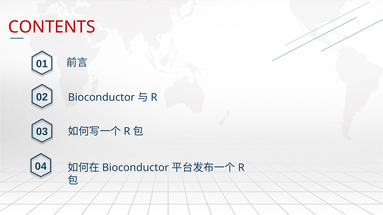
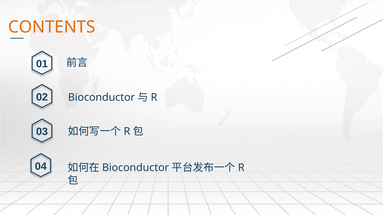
CONTENTS colour: red -> orange (52, 27)
